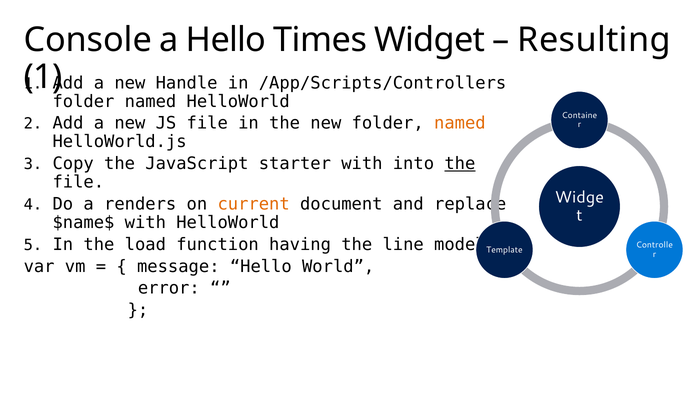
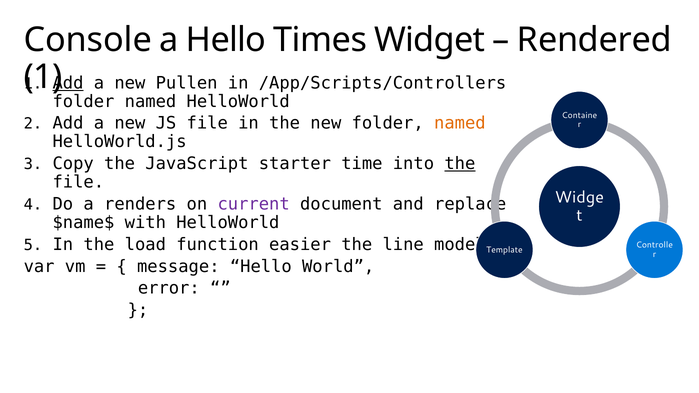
Resulting: Resulting -> Rendered (594, 40)
Add underline: none -> present (68, 83)
Handle: Handle -> Pullen (187, 83)
starter with: with -> time (362, 164)
current colour: orange -> purple (254, 204)
having: having -> easier (300, 245)
